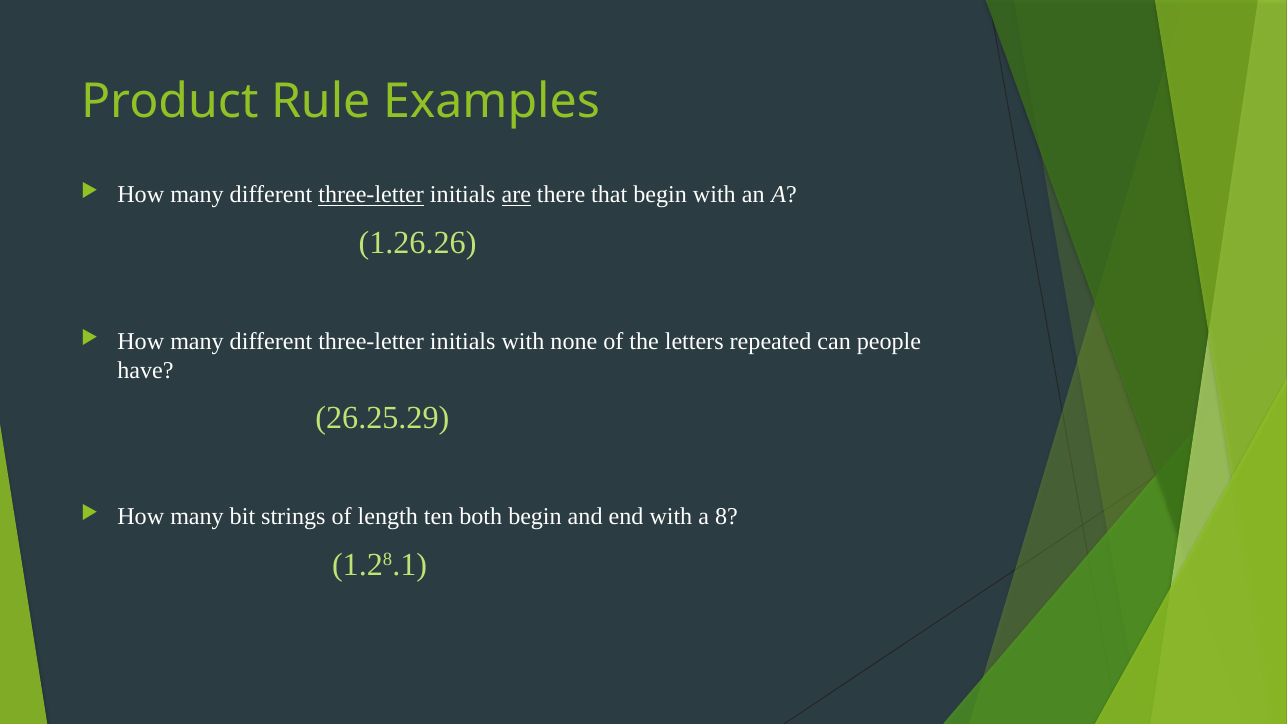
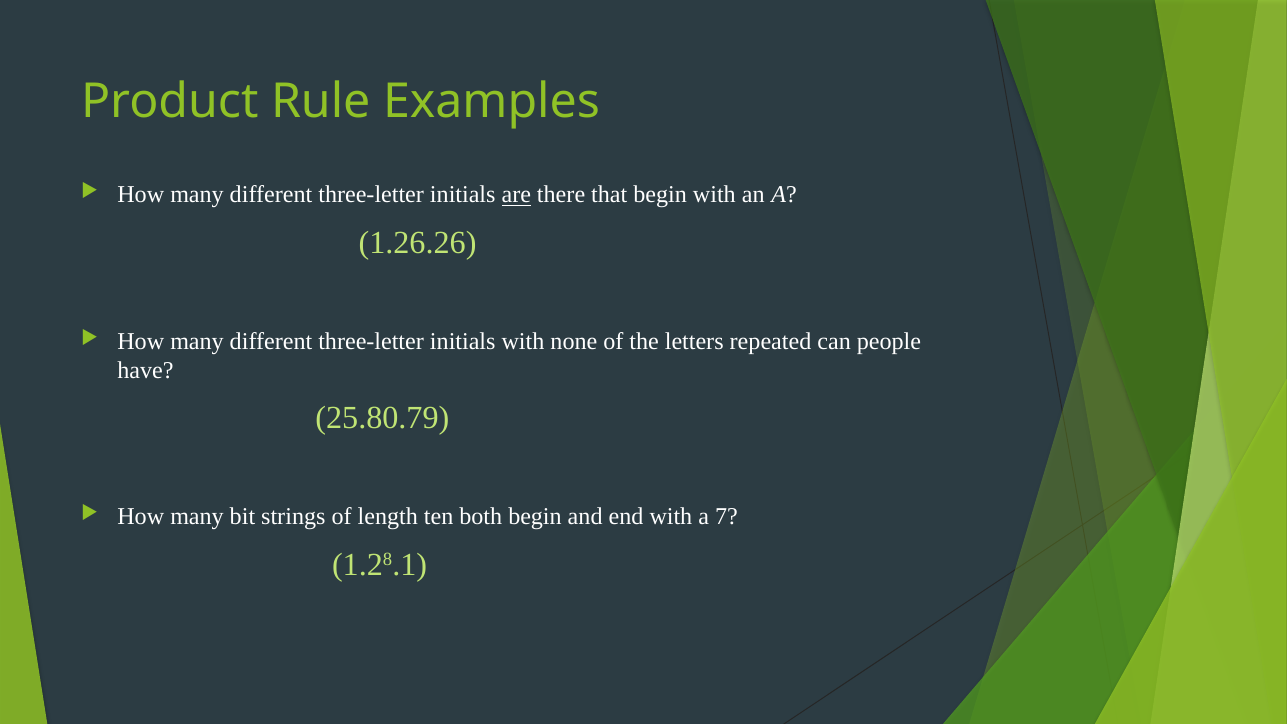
three-letter underline: present -> none (371, 195)
26.25.29: 26.25.29 -> 25.80.79 (382, 418)
8: 8 -> 7 (726, 517)
